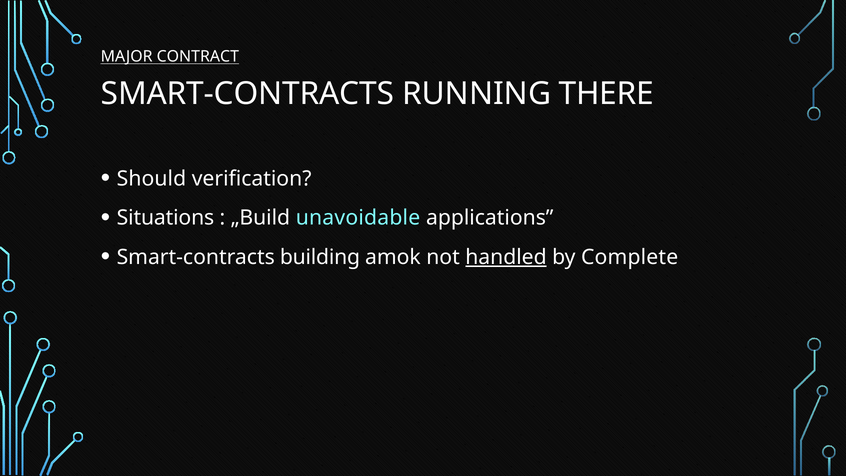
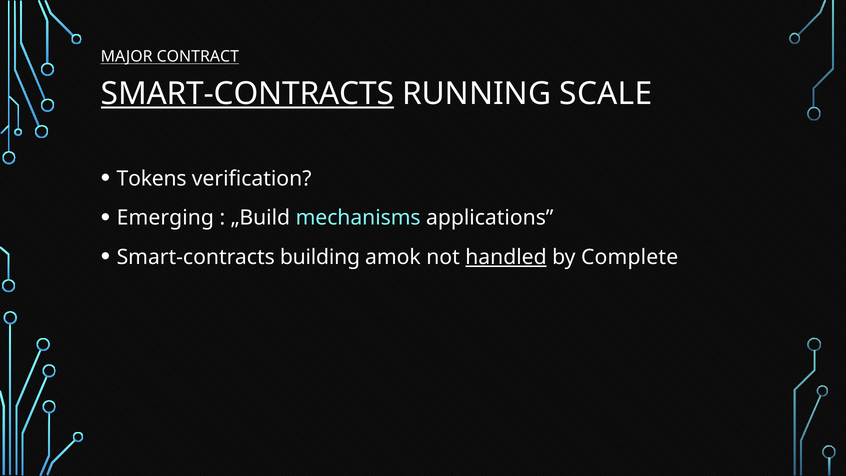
SMART-CONTRACTS underline: none -> present (247, 94)
THERE: THERE -> SCALE (606, 94)
Should: Should -> Tokens (152, 179)
Situations: Situations -> Emerging (165, 218)
unavoidable: unavoidable -> mechanisms (358, 218)
